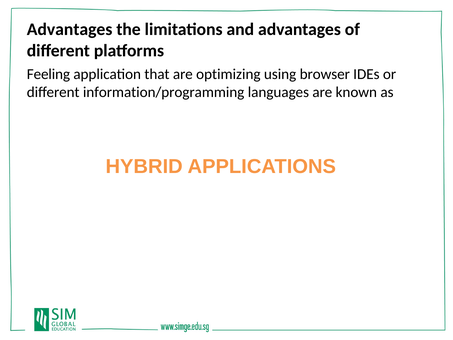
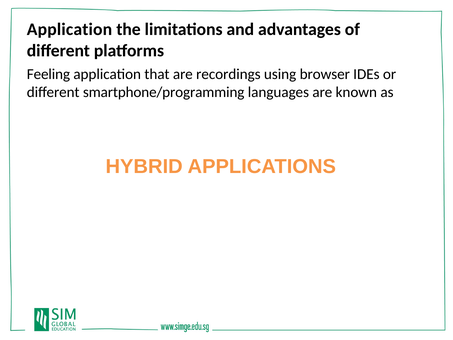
Advantages: Advantages -> Application (69, 29)
optimizing: optimizing -> recordings (228, 74)
information/programming: information/programming -> smartphone/programming (164, 92)
